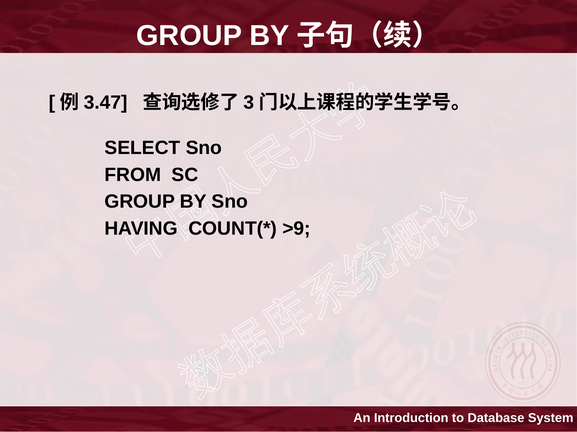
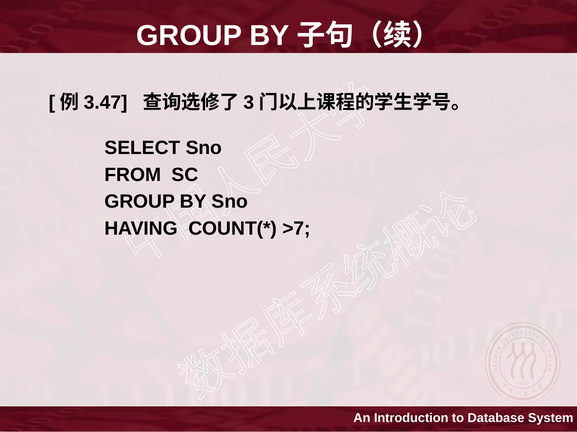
>9: >9 -> >7 (297, 229)
